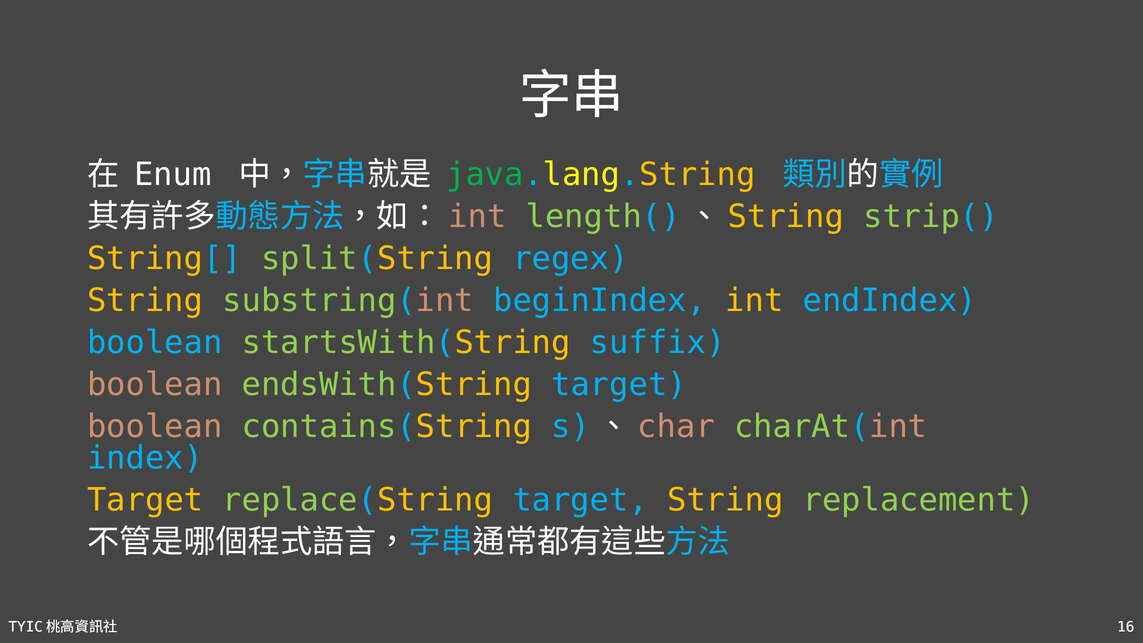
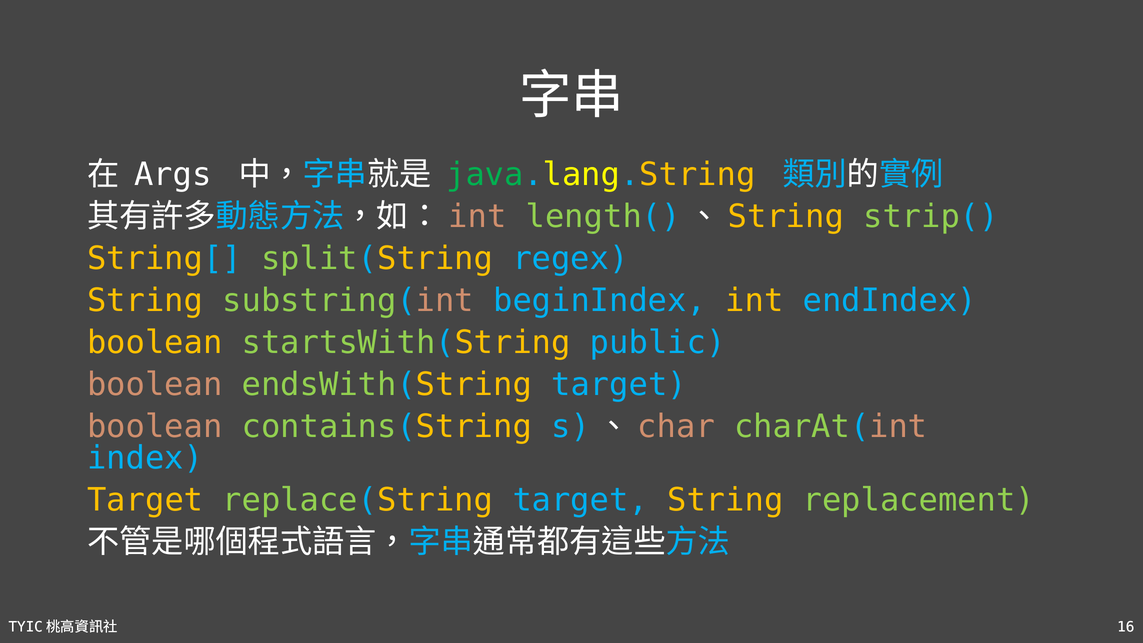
Enum: Enum -> Args (173, 175)
boolean colour: light blue -> yellow (155, 343)
suffix: suffix -> public (658, 343)
